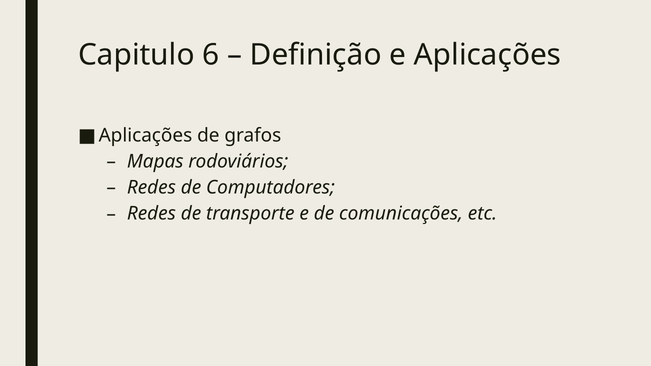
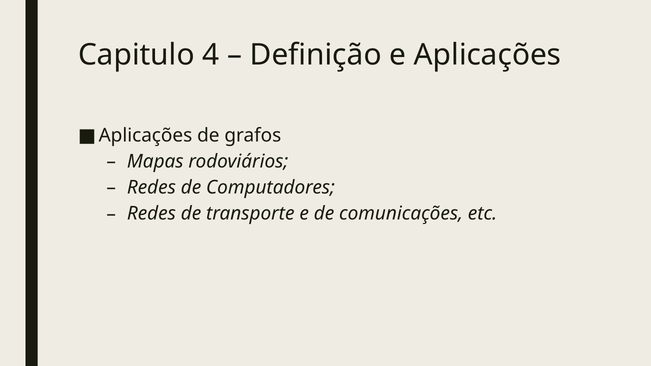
6: 6 -> 4 (211, 55)
